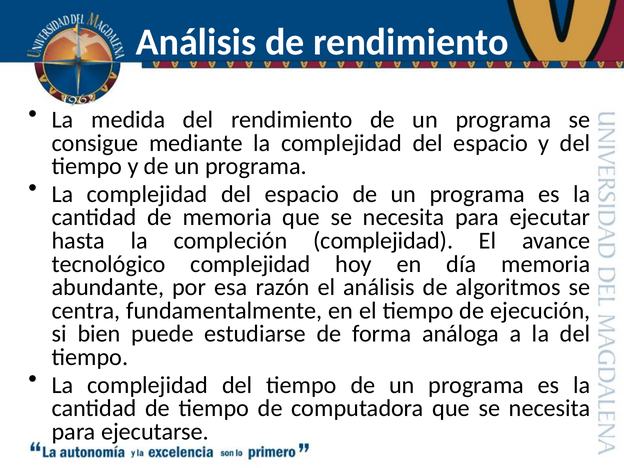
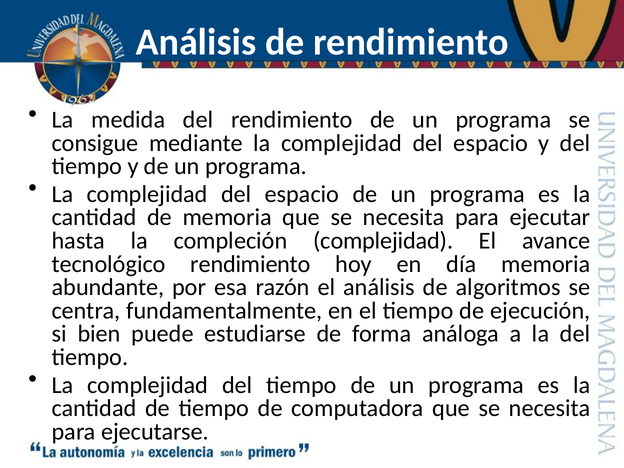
tecnológico complejidad: complejidad -> rendimiento (251, 264)
